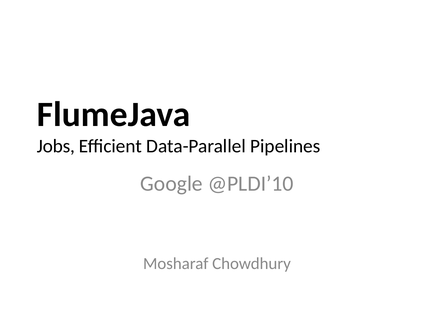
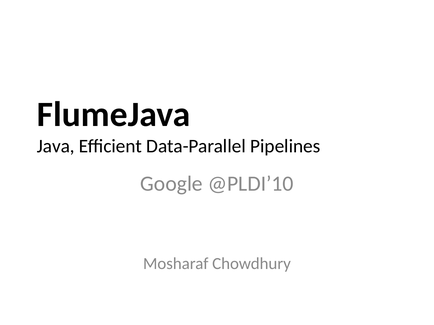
Jobs: Jobs -> Java (56, 146)
